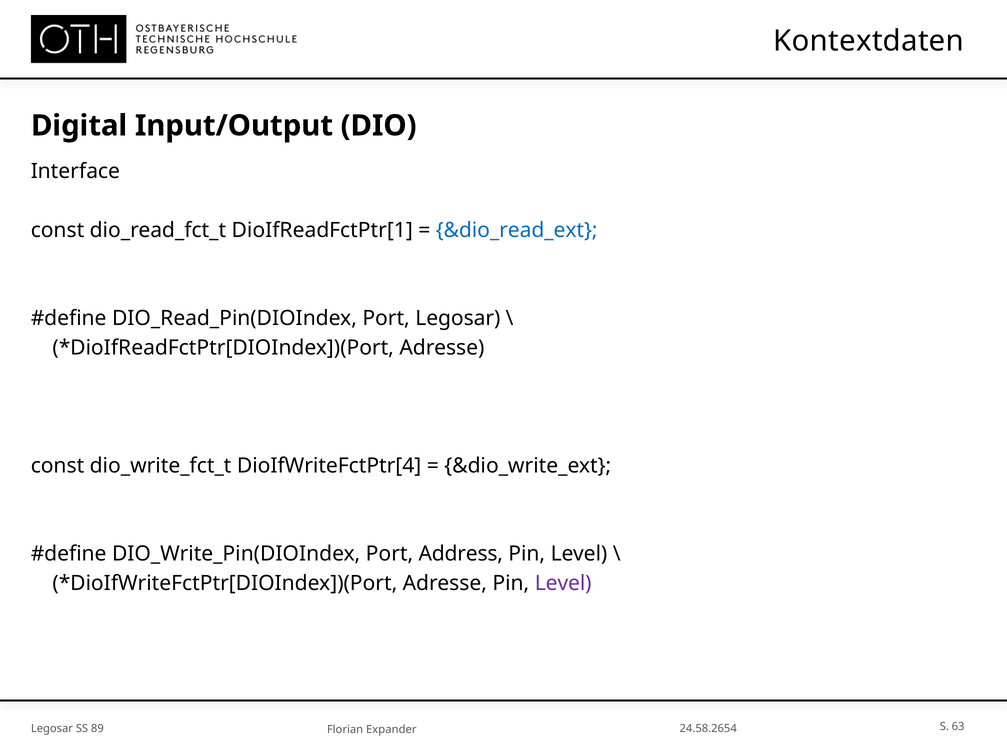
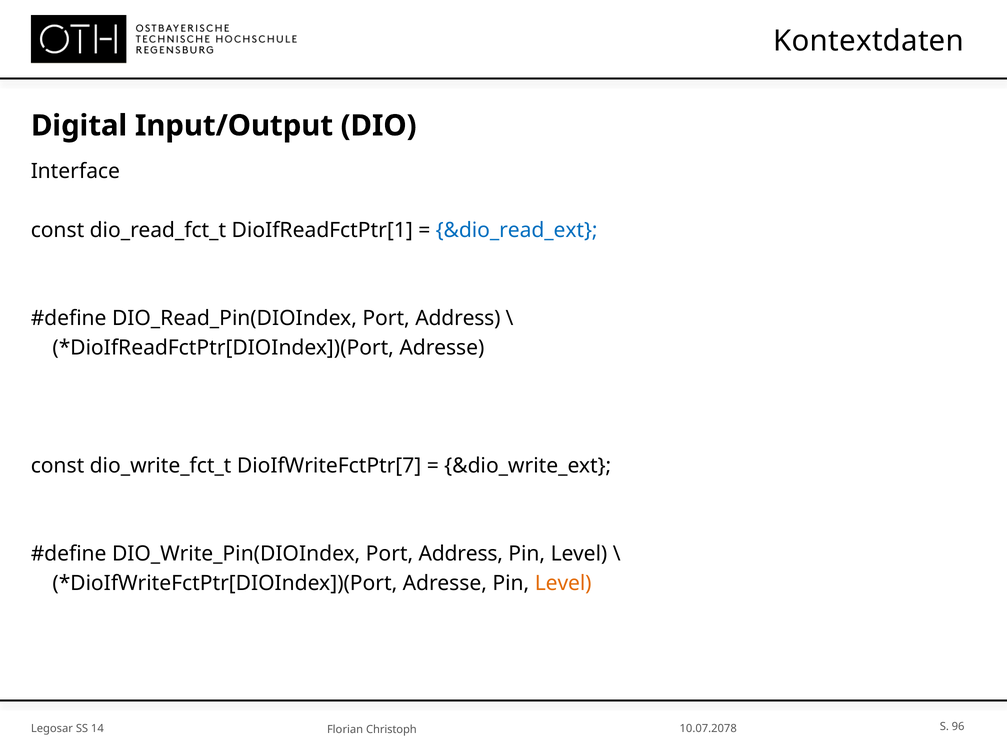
DIO_Read_Pin(DIOIndex Port Legosar: Legosar -> Address (458, 319)
DioIfWriteFctPtr[4: DioIfWriteFctPtr[4 -> DioIfWriteFctPtr[7 (329, 466)
Level colour: purple -> orange (563, 583)
89: 89 -> 14 (97, 729)
24.58.2654: 24.58.2654 -> 10.07.2078 (708, 729)
63: 63 -> 96 (958, 727)
Expander: Expander -> Christoph (391, 730)
